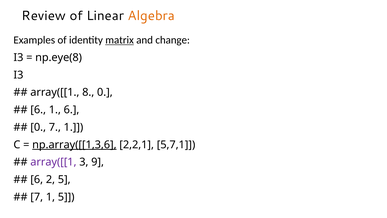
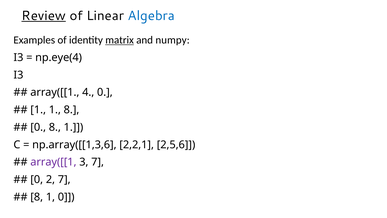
Review underline: none -> present (44, 16)
Algebra colour: orange -> blue (151, 16)
change: change -> numpy (173, 40)
np.eye(8: np.eye(8 -> np.eye(4 (59, 57)
8: 8 -> 4 (88, 92)
6: 6 -> 1 (38, 110)
1 6: 6 -> 8 (71, 110)
0 7: 7 -> 8 (55, 127)
np.array([[1,3,6 underline: present -> none (74, 145)
5,7,1: 5,7,1 -> 2,5,6 (176, 145)
3 9: 9 -> 7 (98, 162)
6: 6 -> 0 (37, 179)
2 5: 5 -> 7 (64, 179)
7: 7 -> 8 (37, 197)
1 5: 5 -> 0 (66, 197)
